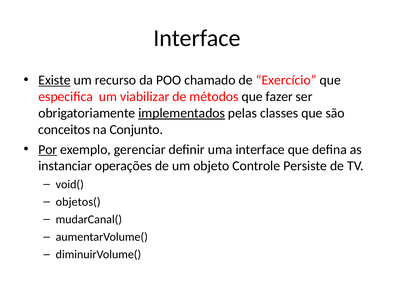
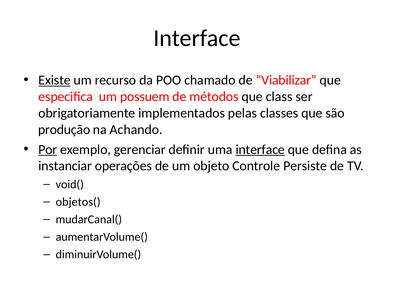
Exercício: Exercício -> Viabilizar (286, 80)
viabilizar: viabilizar -> possuem (145, 96)
fazer: fazer -> class (279, 96)
implementados underline: present -> none (182, 113)
conceitos: conceitos -> produção (64, 129)
Conjunto: Conjunto -> Achando (136, 129)
interface underline: none -> present (260, 149)
